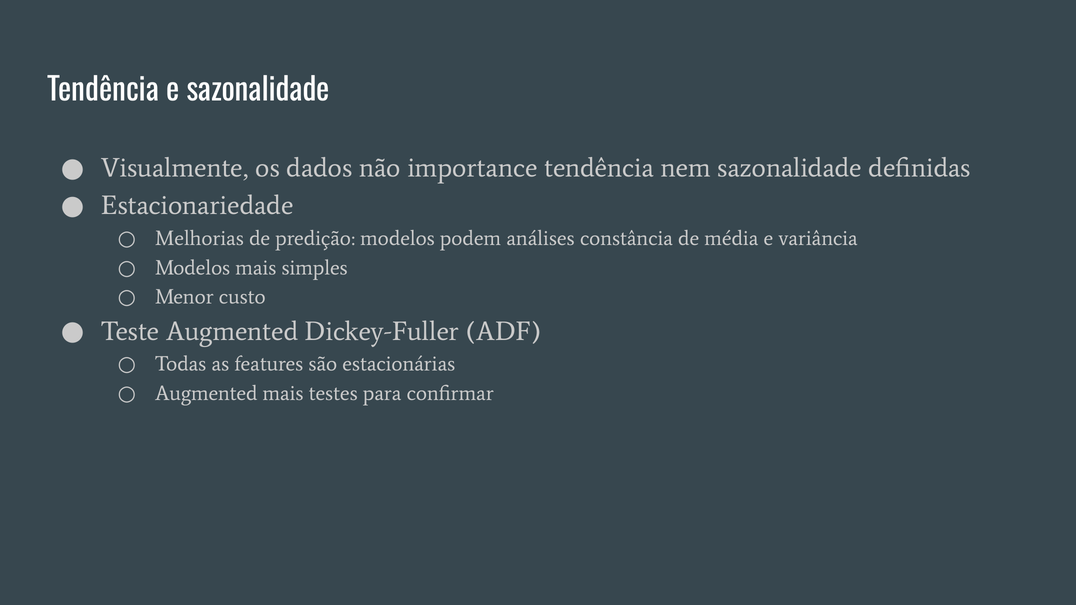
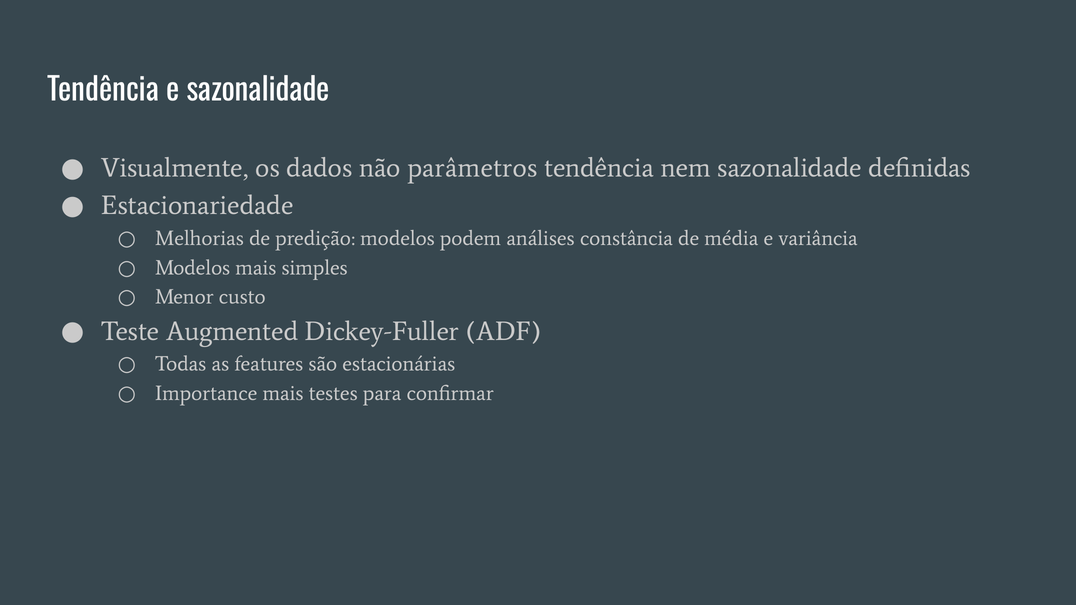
importance: importance -> parâmetros (472, 168)
Augmented: Augmented -> Importance (206, 394)
